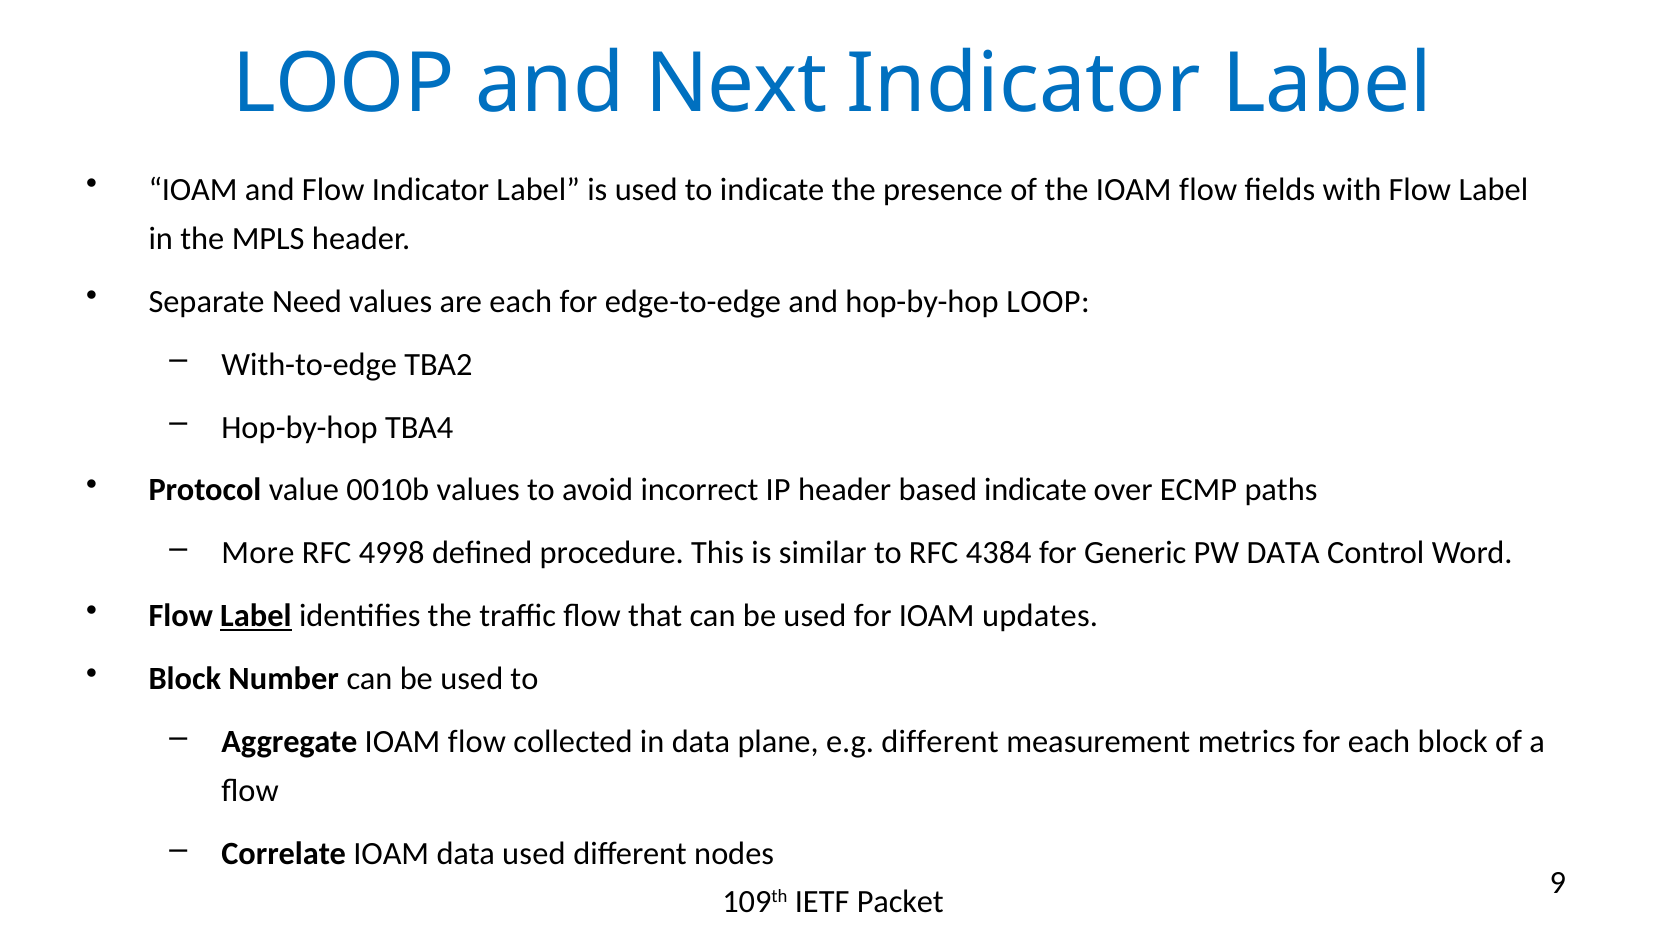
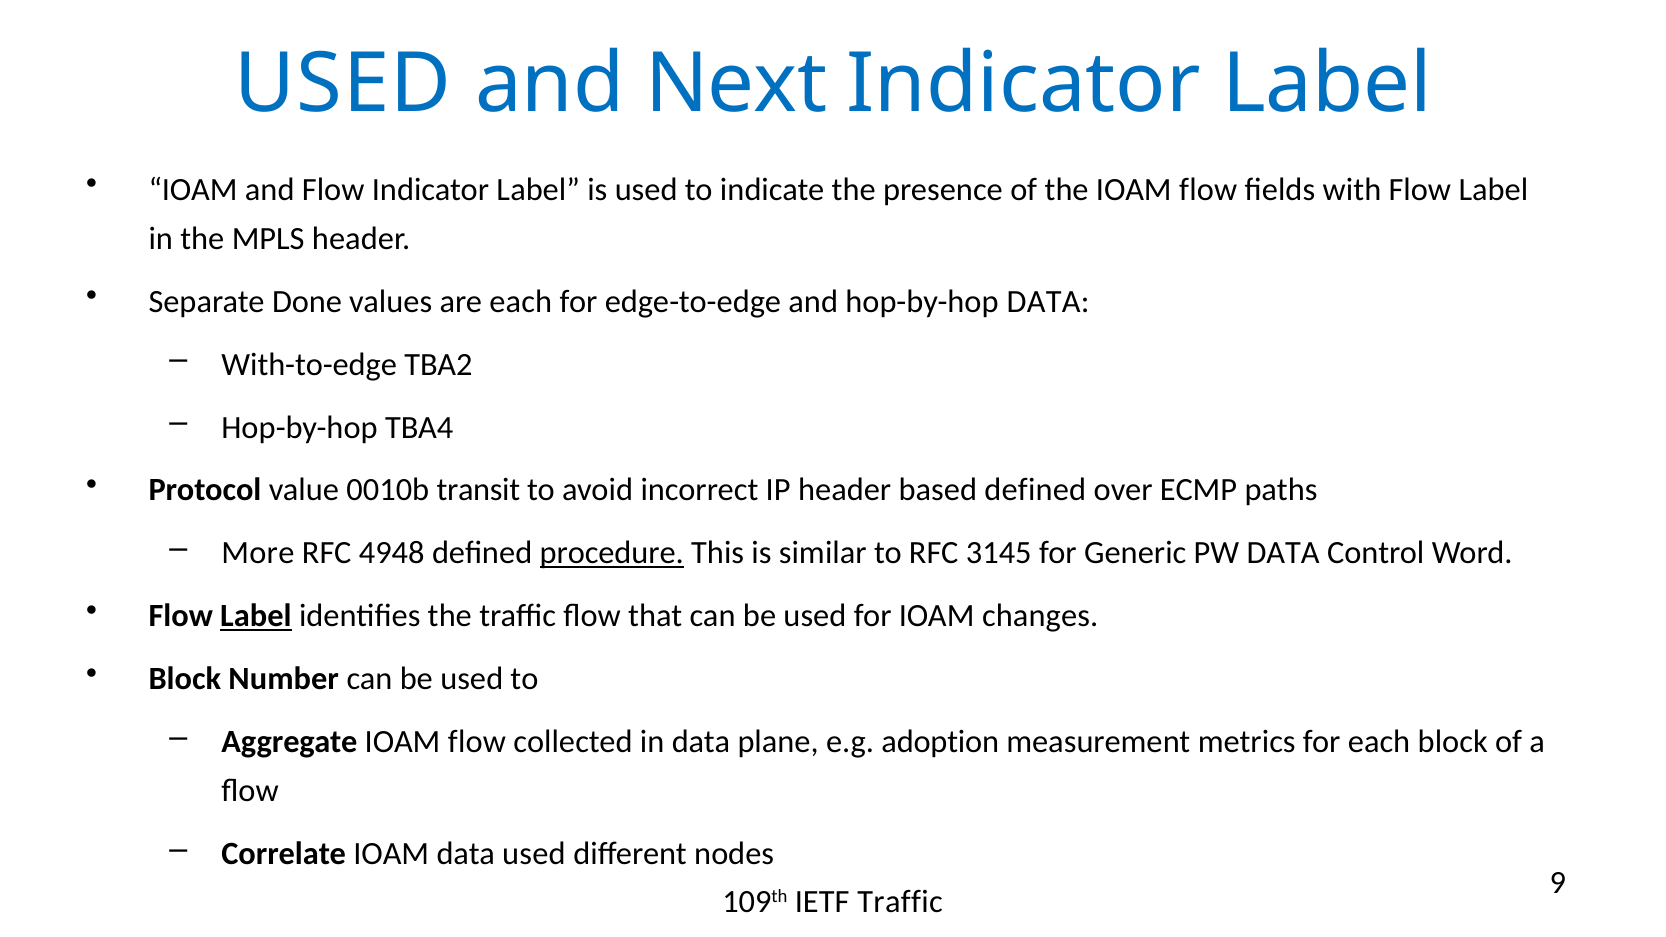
LOOP: LOOP -> USED (343, 84)
Need: Need -> Done (307, 301)
hop-by-hop LOOP: LOOP -> DATA (1048, 301)
0010b values: values -> transit (478, 490)
based indicate: indicate -> defined (1035, 490)
4998: 4998 -> 4948 (392, 553)
procedure underline: none -> present (612, 553)
4384: 4384 -> 3145 (999, 553)
updates: updates -> changes (1040, 616)
e.g different: different -> adoption (940, 742)
IETF Packet: Packet -> Traffic (900, 902)
